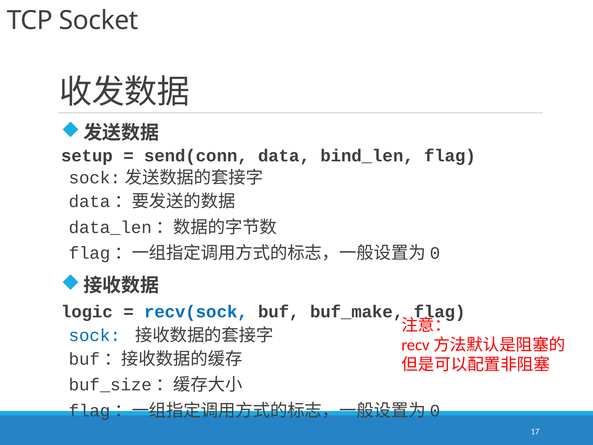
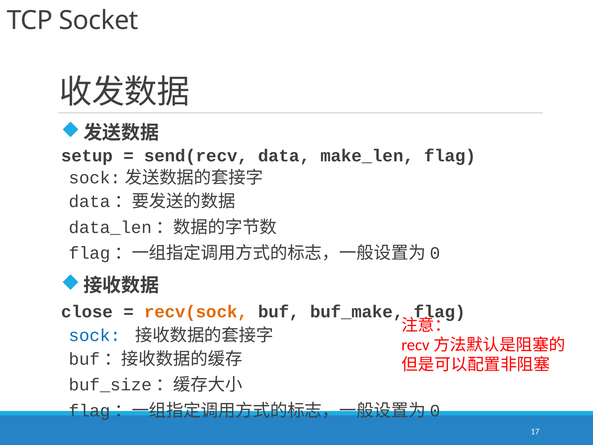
send(conn: send(conn -> send(recv (196, 156)
bind_len: bind_len -> make_len (367, 156)
logic: logic -> close (87, 311)
recv(sock colour: blue -> orange (196, 311)
